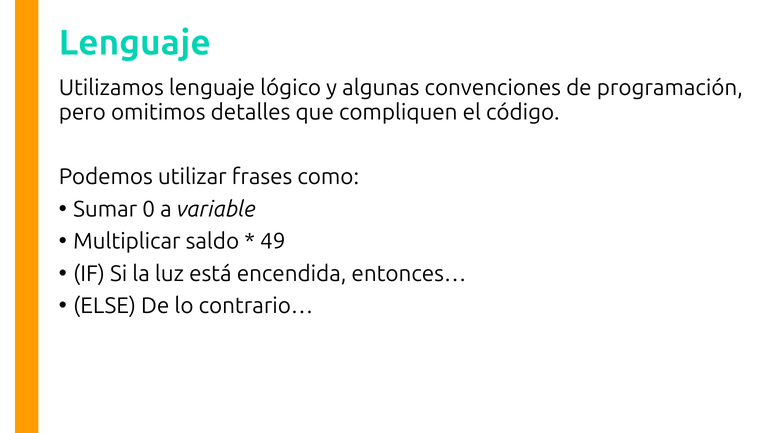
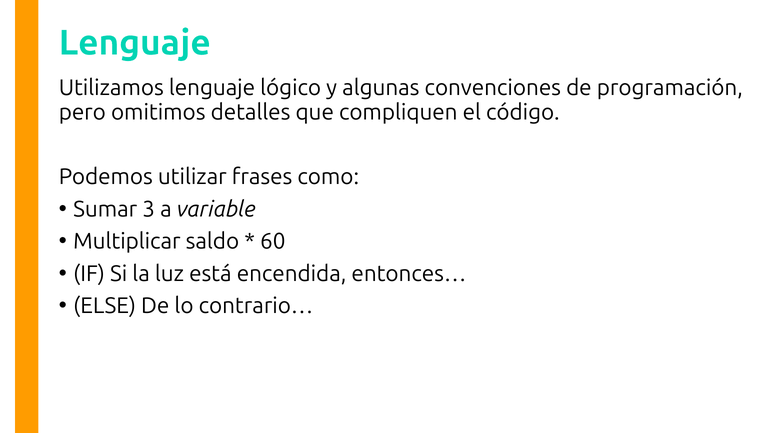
0: 0 -> 3 (149, 209)
49: 49 -> 60 (273, 242)
